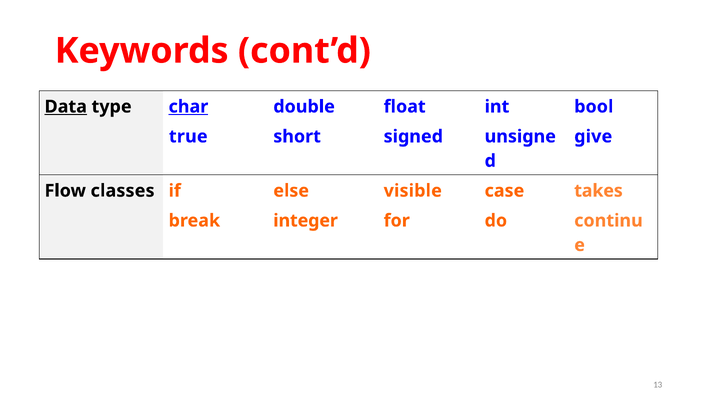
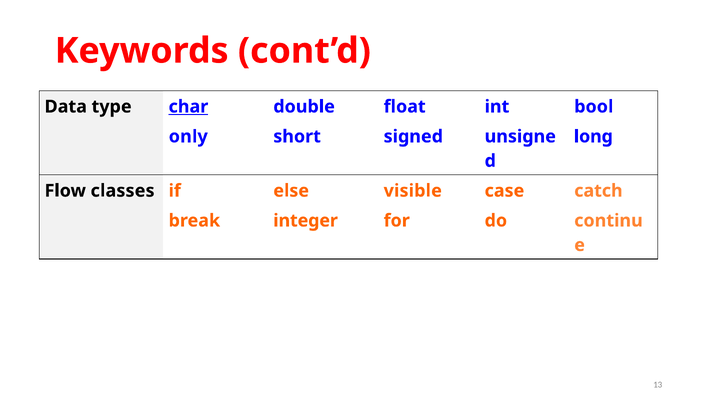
Data underline: present -> none (66, 107)
true: true -> only (188, 137)
give: give -> long (593, 137)
takes: takes -> catch (598, 191)
